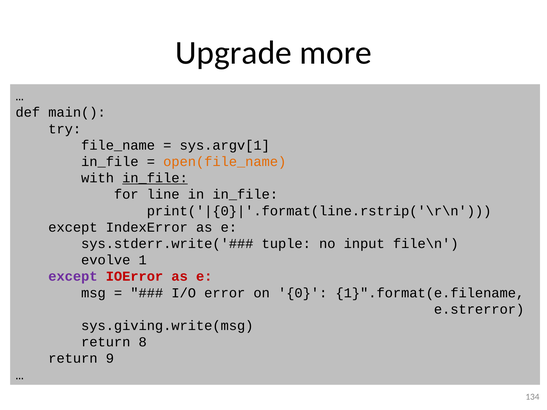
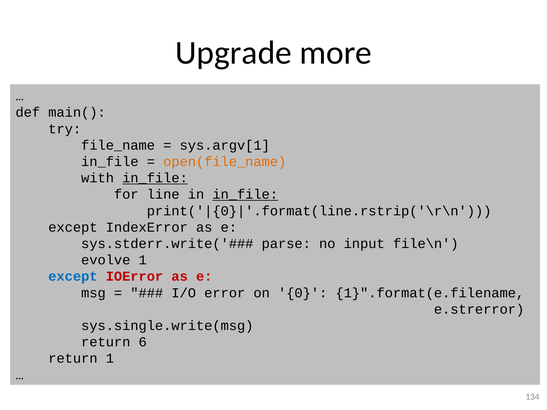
in_file underline: none -> present (245, 195)
tuple: tuple -> parse (286, 244)
except colour: purple -> blue (73, 277)
sys.giving.write(msg: sys.giving.write(msg -> sys.single.write(msg (167, 326)
8: 8 -> 6 (143, 342)
return 9: 9 -> 1 (110, 359)
